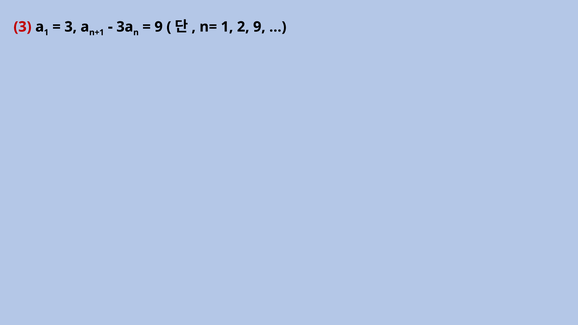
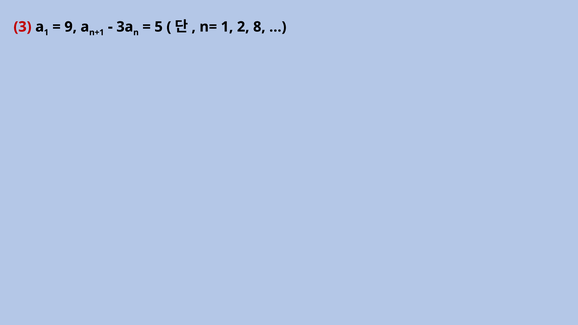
3: 3 -> 9 (71, 27)
9: 9 -> 5 (159, 27)
2 9: 9 -> 8 (259, 27)
